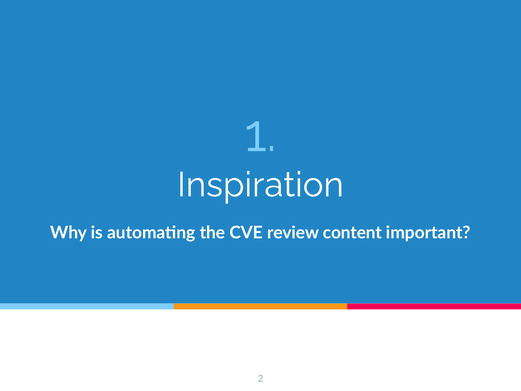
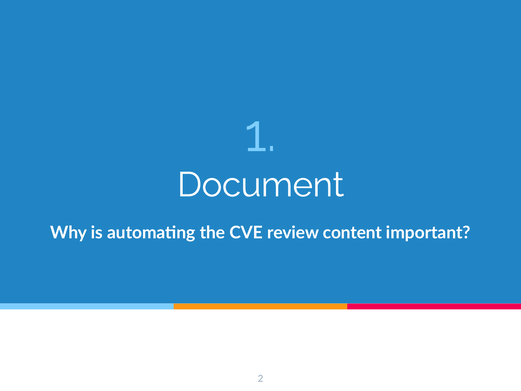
Inspiration: Inspiration -> Document (261, 185)
